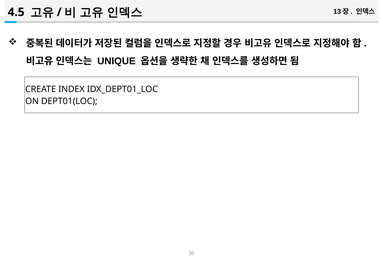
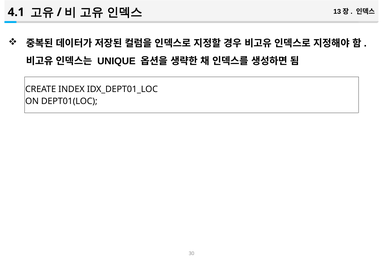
4.5: 4.5 -> 4.1 (16, 12)
